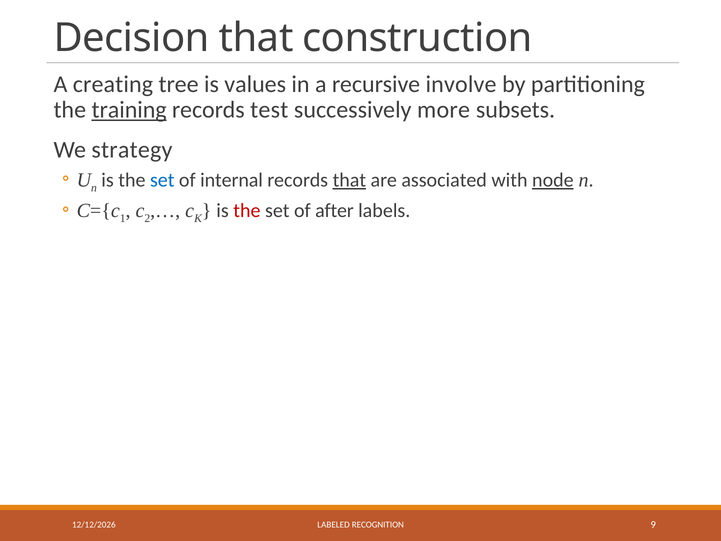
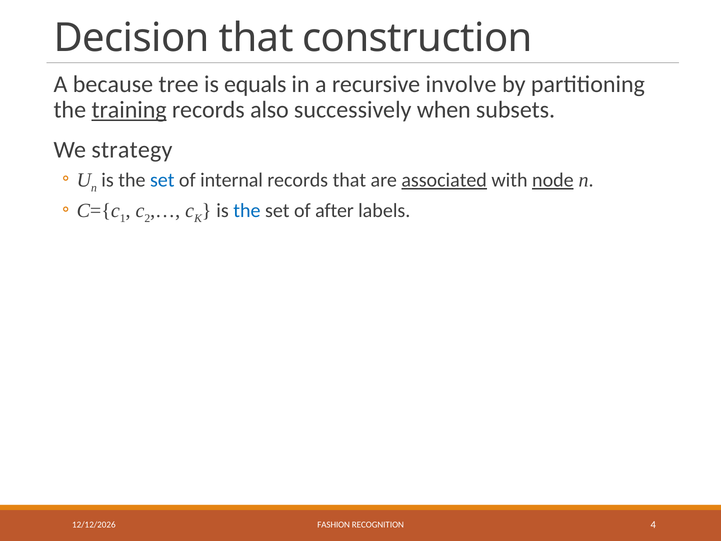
creating: creating -> because (113, 84)
values: values -> equals (255, 84)
test: test -> also (269, 110)
more: more -> when (444, 110)
that underline: present -> none (349, 180)
associated underline: none -> present (444, 180)
the colour: red -> blue (247, 211)
LABELED: LABELED -> FASHION (334, 524)
9: 9 -> 4 (653, 524)
